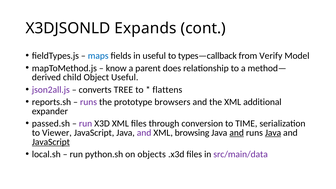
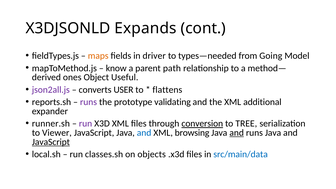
maps colour: blue -> orange (98, 56)
in useful: useful -> driver (154, 56)
types—callback: types—callback -> types—needed (207, 56)
Verify: Verify -> Going (271, 56)
does: does -> path (172, 68)
child: child -> ones (72, 77)
TREE: TREE -> USER (123, 90)
browsers: browsers -> validating (173, 102)
passed.sh: passed.sh -> runner.sh (51, 124)
conversion underline: none -> present (202, 124)
TIME: TIME -> TREE (246, 124)
and colour: purple -> blue (144, 133)
Java underline: present -> none (273, 133)
python.sh: python.sh -> classes.sh (104, 154)
src/main/data colour: purple -> blue (241, 154)
